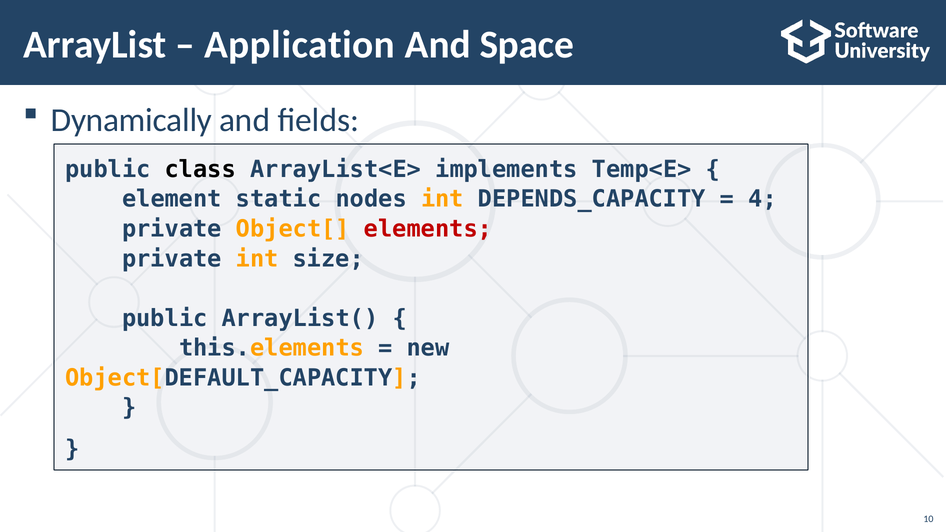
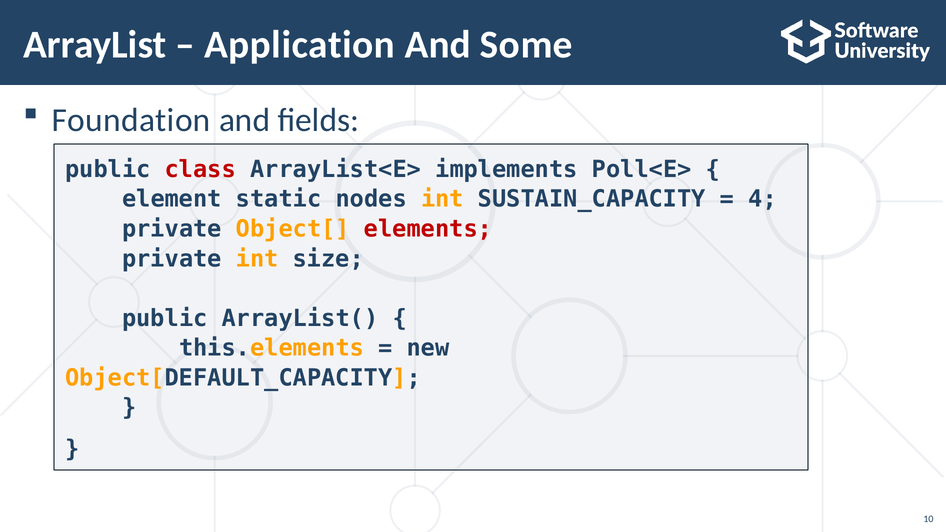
Space: Space -> Some (526, 45)
Dynamically: Dynamically -> Foundation (131, 120)
class colour: black -> red (200, 169)
Temp<E>: Temp<E> -> Poll<E> (642, 169)
DEPENDS_CAPACITY: DEPENDS_CAPACITY -> SUSTAIN_CAPACITY (592, 199)
